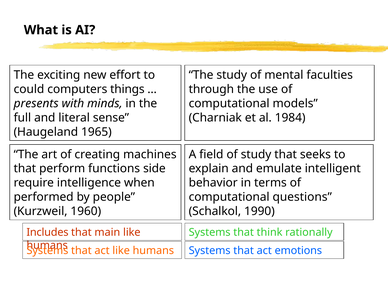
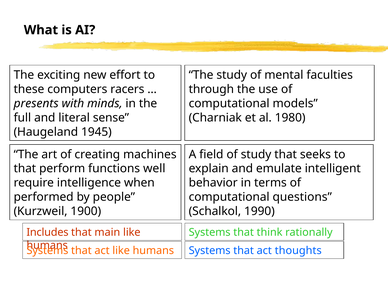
could: could -> these (29, 89)
things: things -> racers (127, 89)
1984: 1984 -> 1980 (290, 118)
1965: 1965 -> 1945 (96, 132)
side: side -> well (154, 169)
1960: 1960 -> 1900 (86, 211)
emotions: emotions -> thoughts (298, 251)
